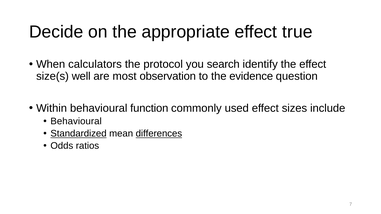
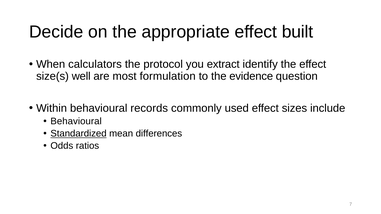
true: true -> built (298, 32)
search: search -> extract (223, 64)
observation: observation -> formulation (168, 76)
function: function -> records (149, 108)
differences underline: present -> none (159, 134)
